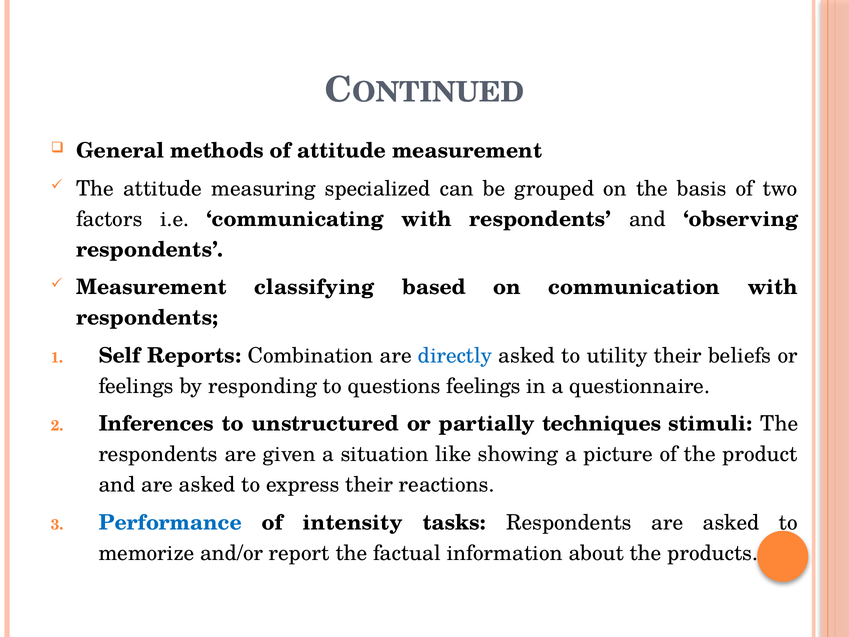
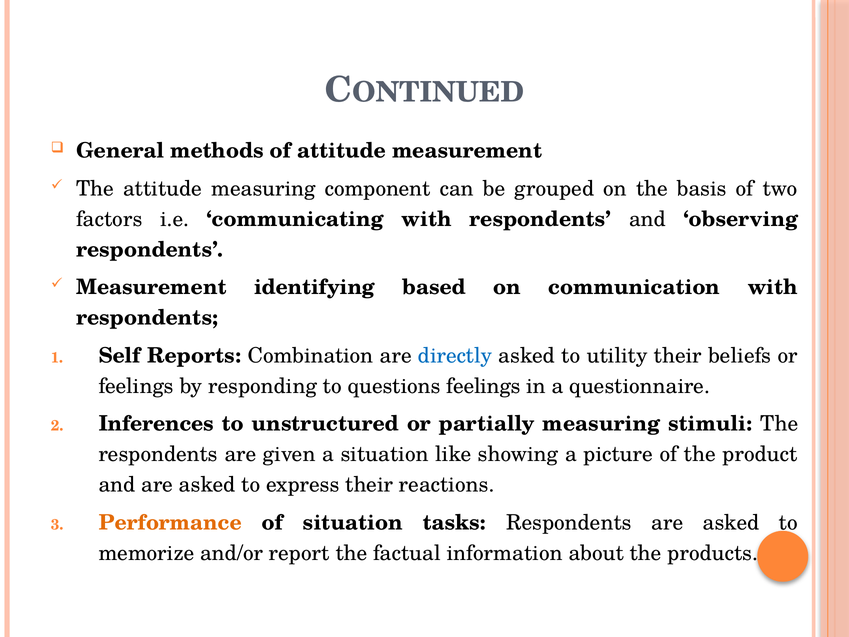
specialized: specialized -> component (378, 188)
classifying: classifying -> identifying (315, 287)
partially techniques: techniques -> measuring (601, 424)
Performance colour: blue -> orange (170, 522)
of intensity: intensity -> situation (353, 522)
